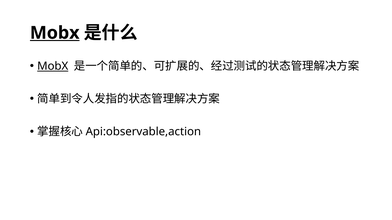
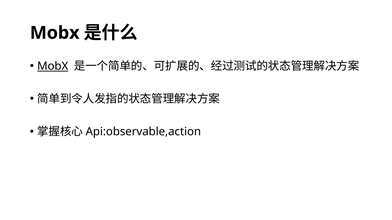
Mobx underline: present -> none (55, 33)
